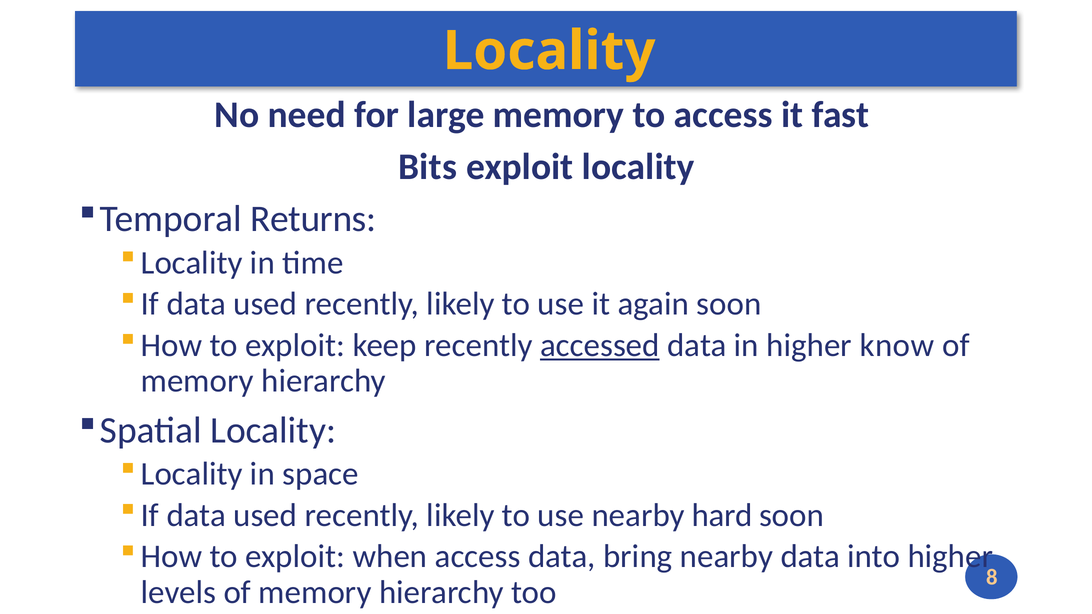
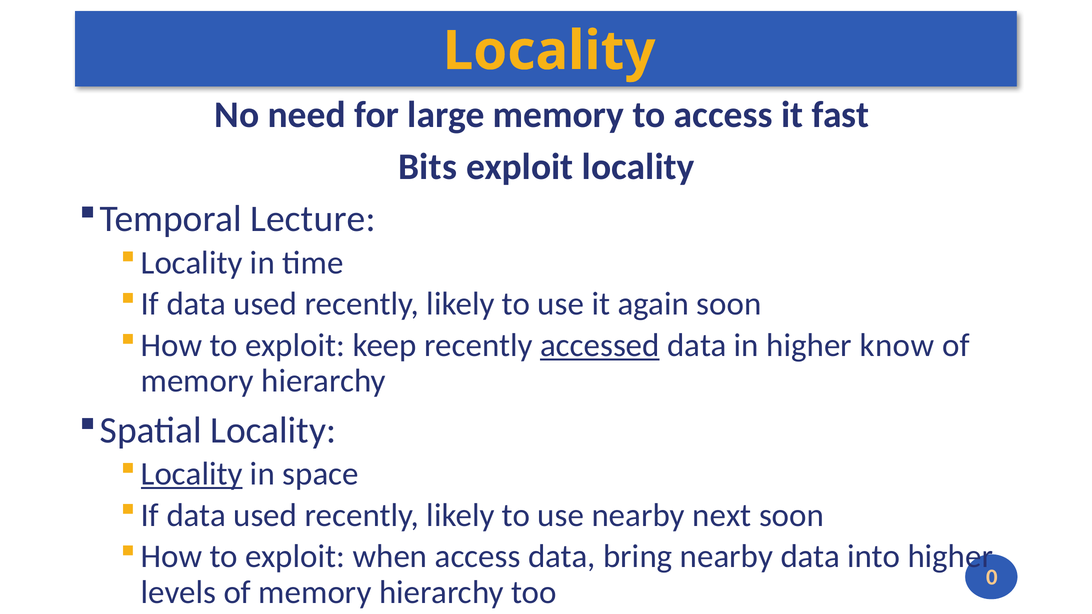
Returns: Returns -> Lecture (313, 219)
Locality underline: none -> present (192, 474)
hard: hard -> next (722, 515)
8: 8 -> 0 (992, 577)
